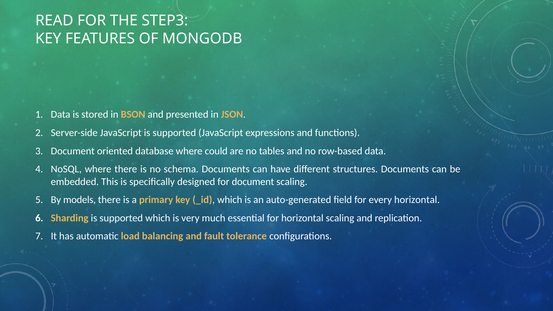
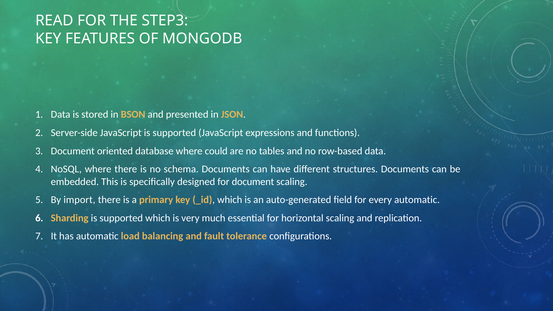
models: models -> import (79, 200)
every horizontal: horizontal -> automatic (417, 200)
